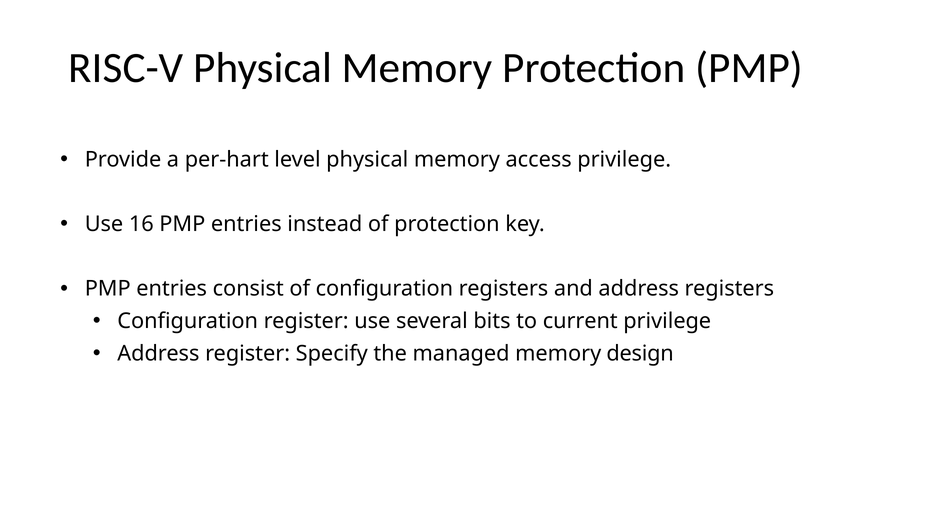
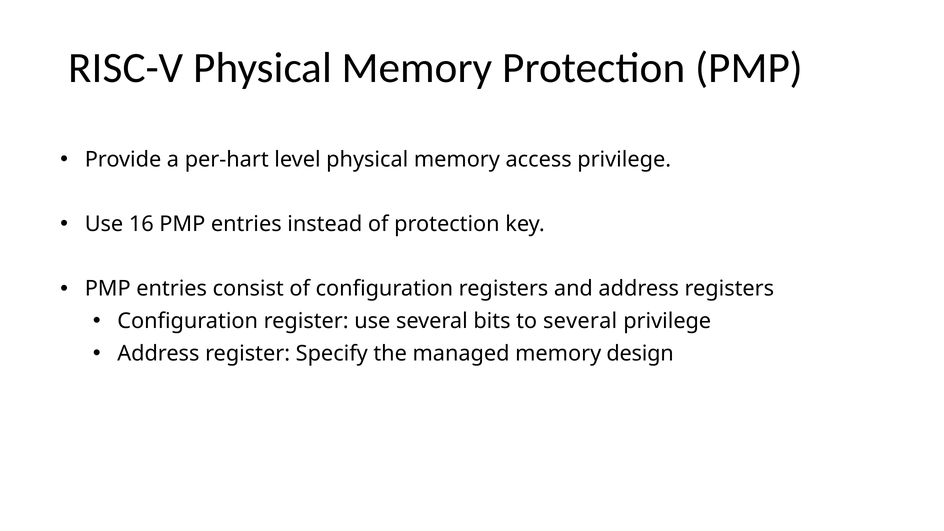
to current: current -> several (580, 321)
